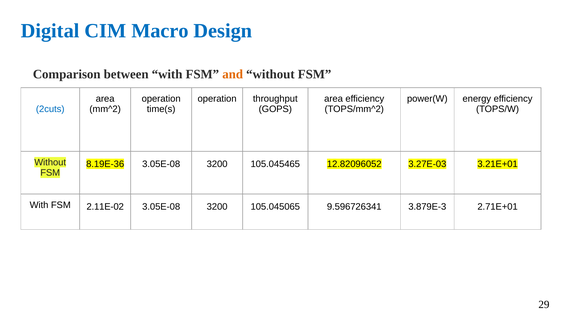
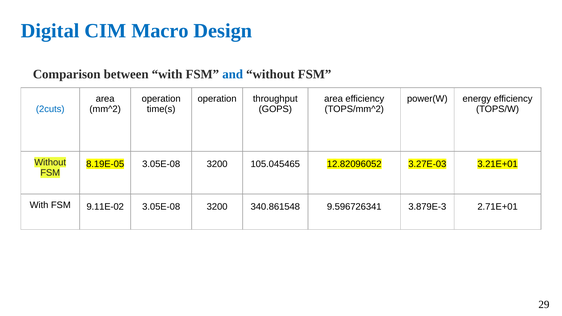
and colour: orange -> blue (233, 74)
8.19E-36: 8.19E-36 -> 8.19E-05 (105, 164)
2.11E-02: 2.11E-02 -> 9.11E-02 (105, 207)
105.045065: 105.045065 -> 340.861548 (275, 207)
